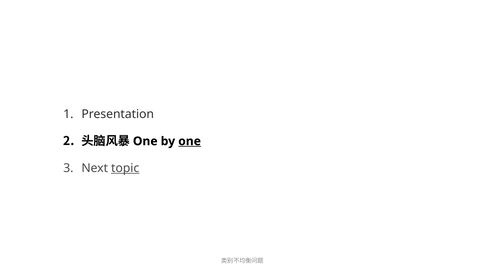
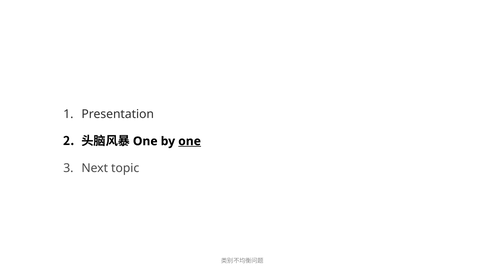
topic underline: present -> none (125, 168)
